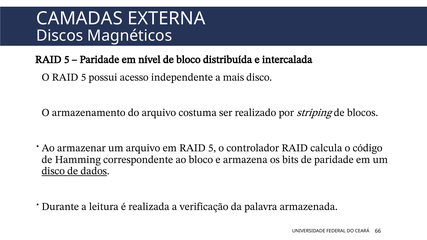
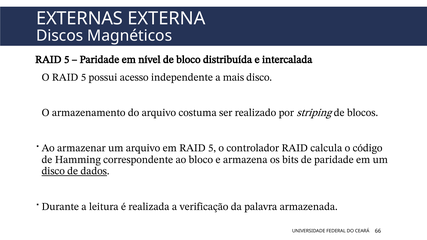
CAMADAS: CAMADAS -> EXTERNAS (80, 19)
